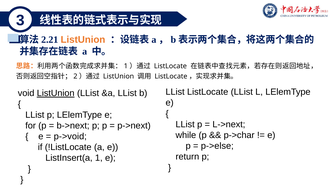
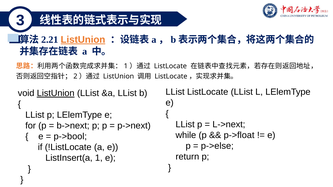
ListUnion underline: none -> present (83, 40)
p->char: p->char -> p->float (239, 135)
p->void: p->void -> p->bool (70, 137)
